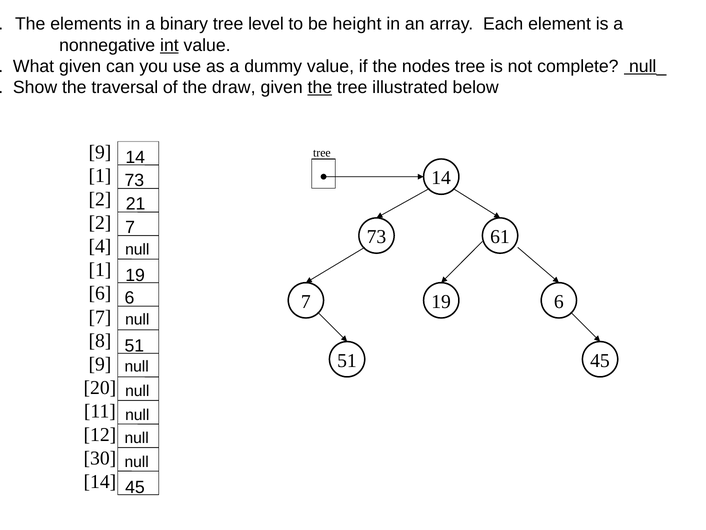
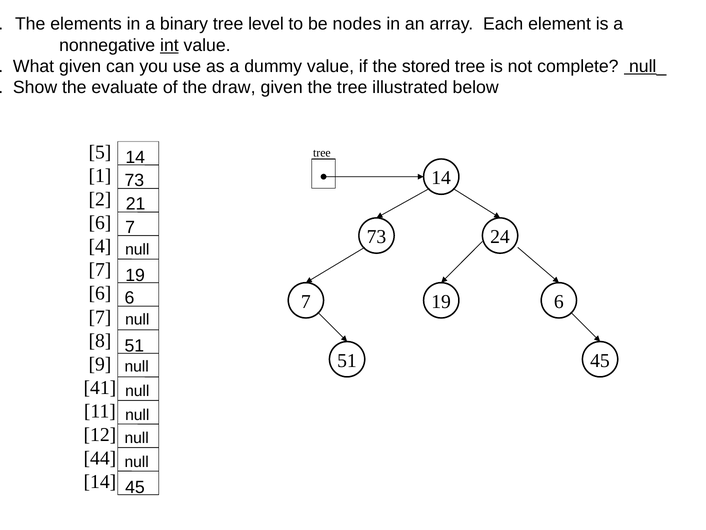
height: height -> nodes (357, 24)
nodes: nodes -> stored (426, 66)
traversal: traversal -> evaluate (125, 88)
the underline: present -> none (320, 88)
9: 9 -> 5 (100, 152)
2: 2 -> 6 (100, 223)
61: 61 -> 24 (500, 237)
1: 1 -> 7 (100, 270)
20: 20 -> 41 (100, 387)
30: 30 -> 44 (100, 458)
